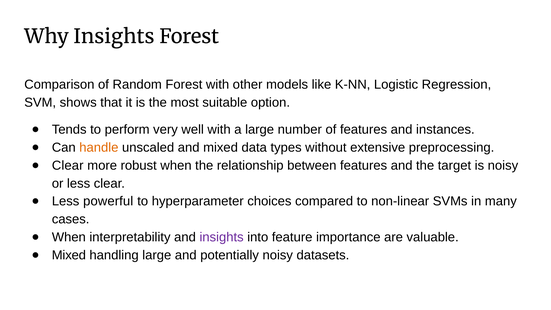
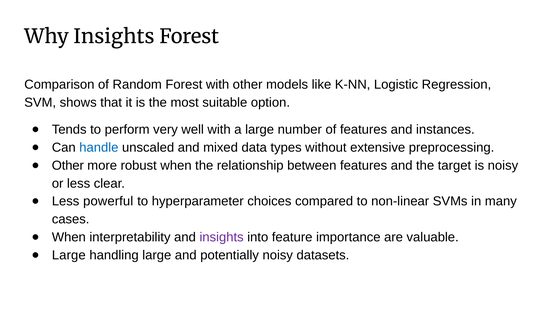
handle colour: orange -> blue (99, 147)
Clear: Clear -> Other (68, 165)
Mixed: Mixed -> Large (69, 255)
